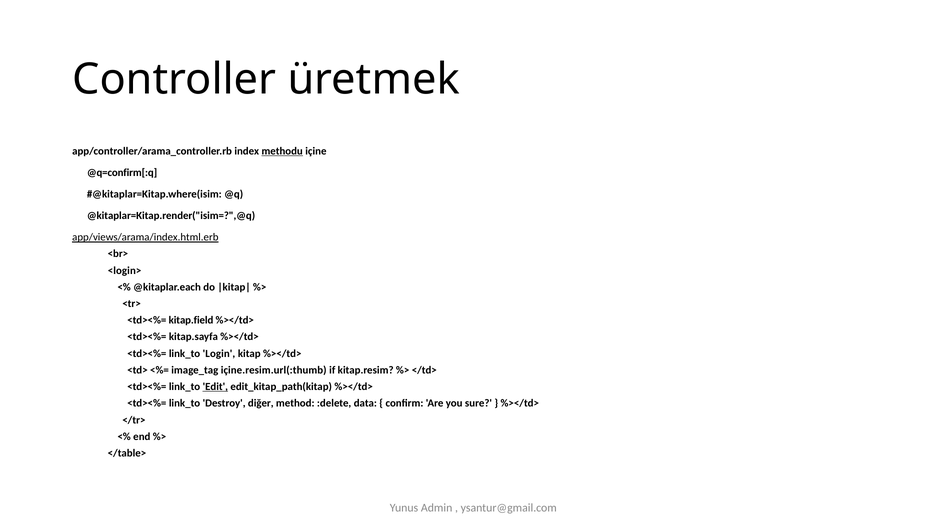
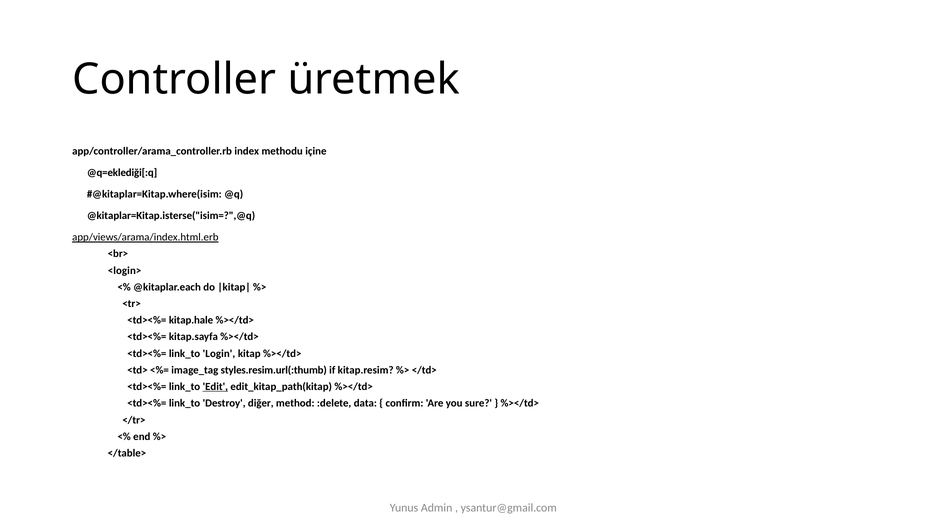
methodu underline: present -> none (282, 151)
@q=confirm[:q: @q=confirm[:q -> @q=eklediği[:q (122, 173)
@kitaplar=Kitap.render("isim=?",@q: @kitaplar=Kitap.render("isim=?",@q -> @kitaplar=Kitap.isterse("isim=?",@q (171, 216)
kitap.field: kitap.field -> kitap.hale (191, 321)
içine.resim.url(:thumb: içine.resim.url(:thumb -> styles.resim.url(:thumb (274, 371)
